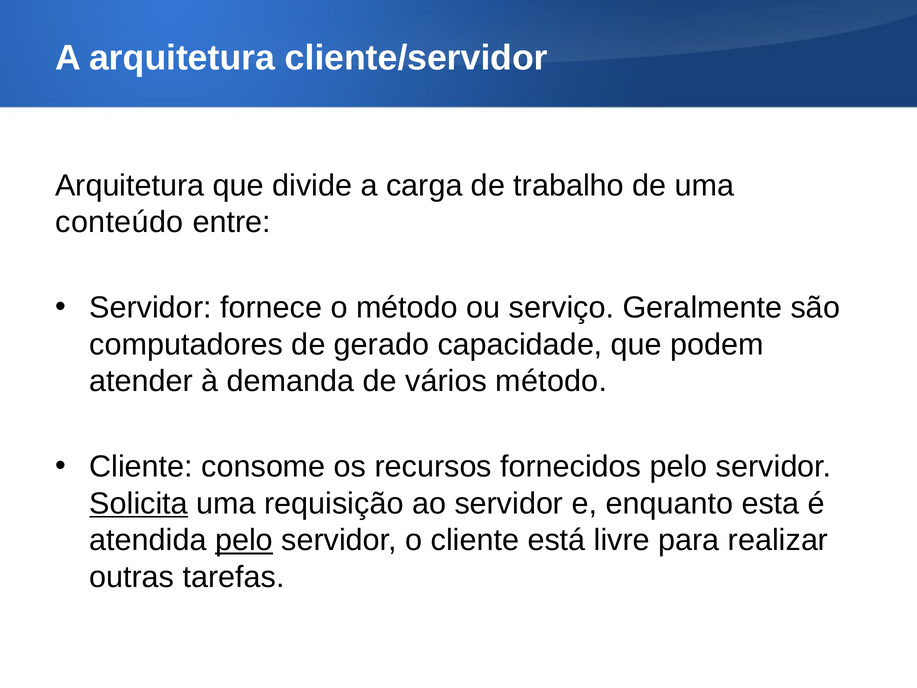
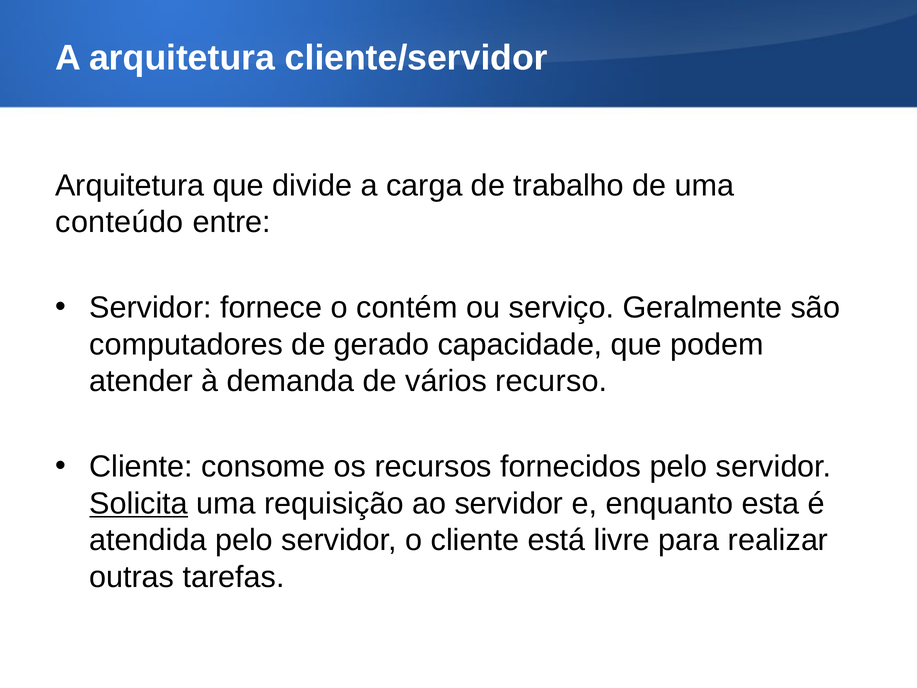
o método: método -> contém (407, 308)
vários método: método -> recurso (551, 381)
pelo underline: present -> none (244, 540)
